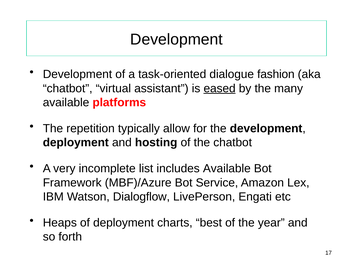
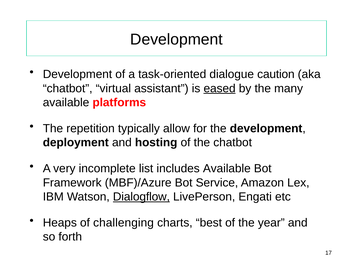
fashion: fashion -> caution (276, 74)
Dialogflow underline: none -> present (141, 197)
of deployment: deployment -> challenging (124, 222)
